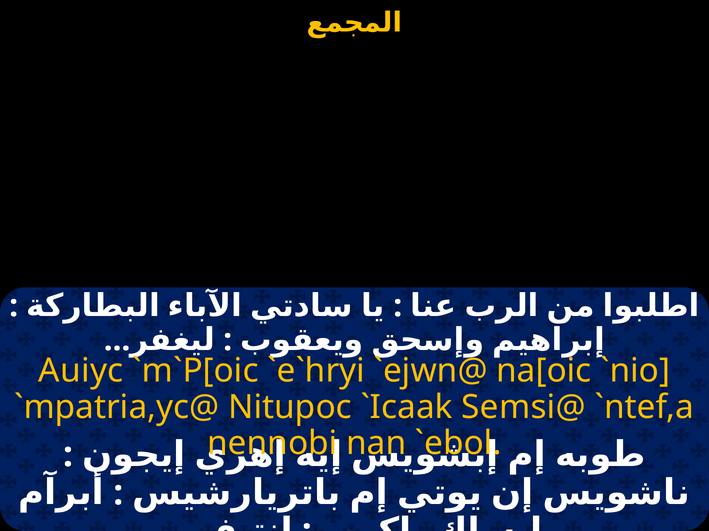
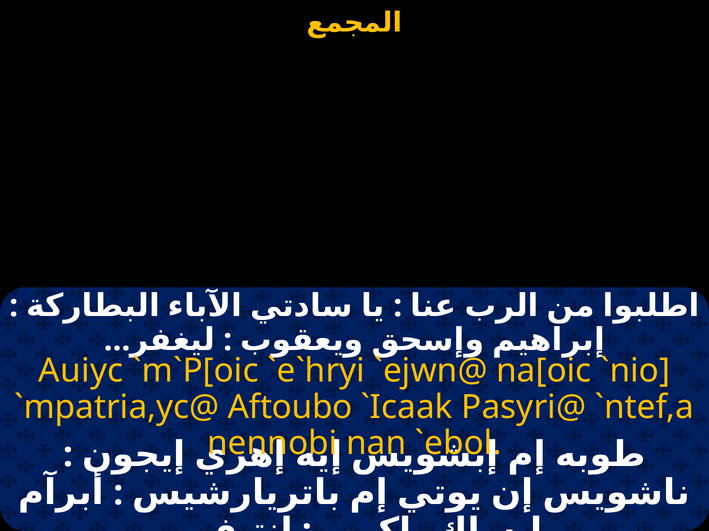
Nitupoc: Nitupoc -> Aftoubo (290, 408)
Semsi@: Semsi@ -> Pasyri@ (524, 408)
